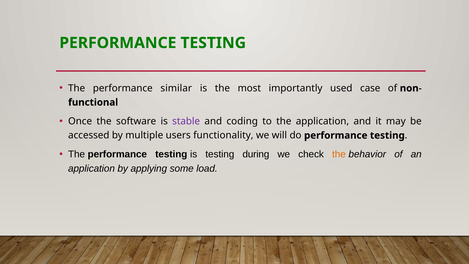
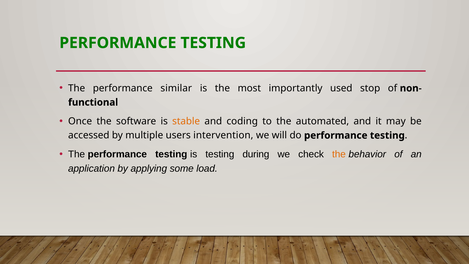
case: case -> stop (370, 88)
stable colour: purple -> orange (186, 121)
the application: application -> automated (322, 121)
functionality: functionality -> intervention (223, 135)
